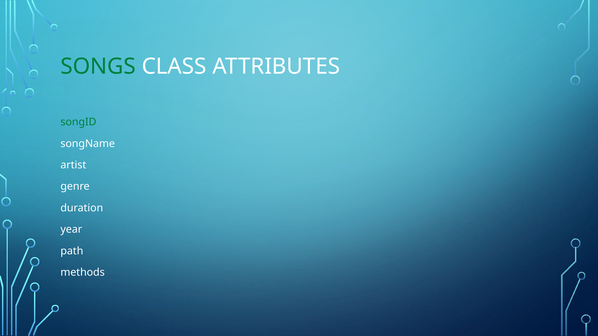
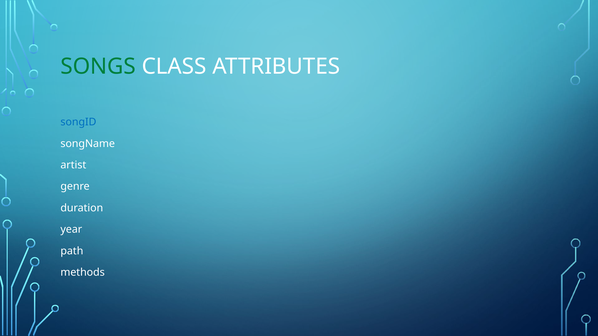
songID colour: green -> blue (78, 122)
